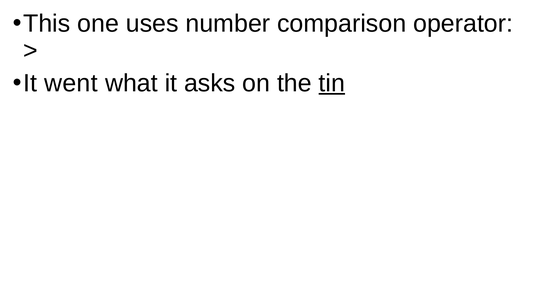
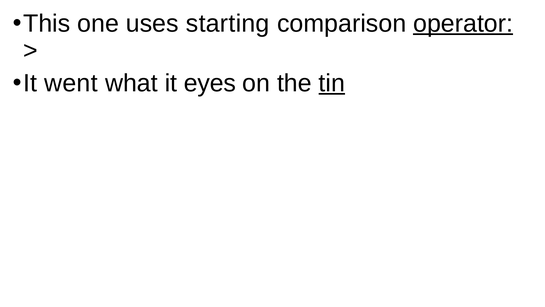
number: number -> starting (228, 23)
operator underline: none -> present (463, 23)
asks: asks -> eyes (210, 83)
